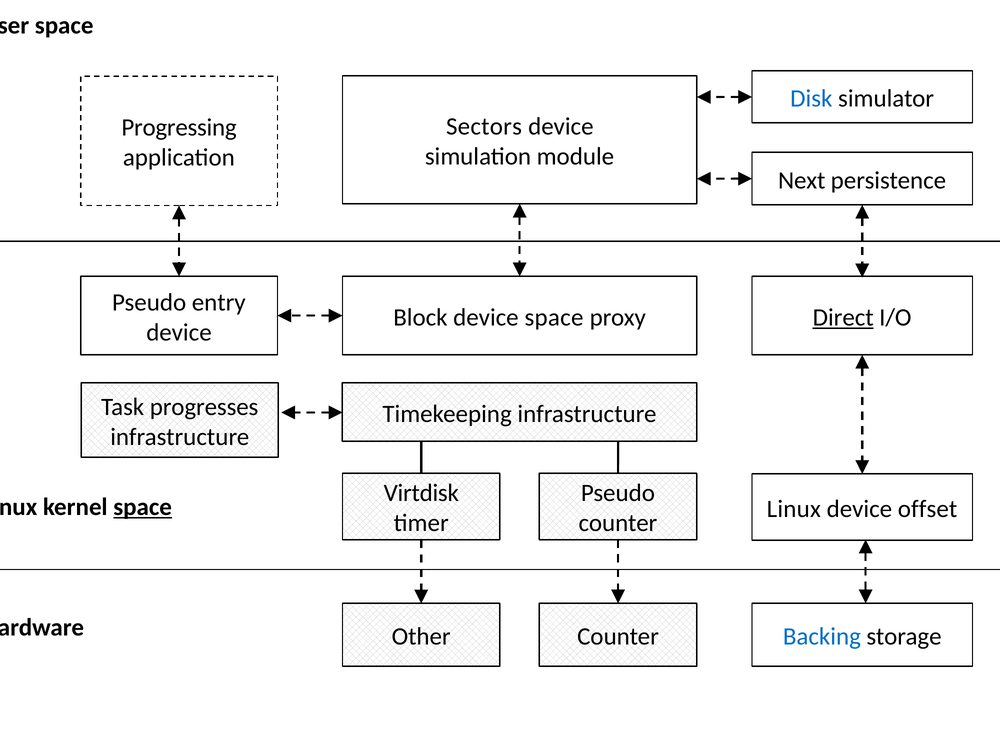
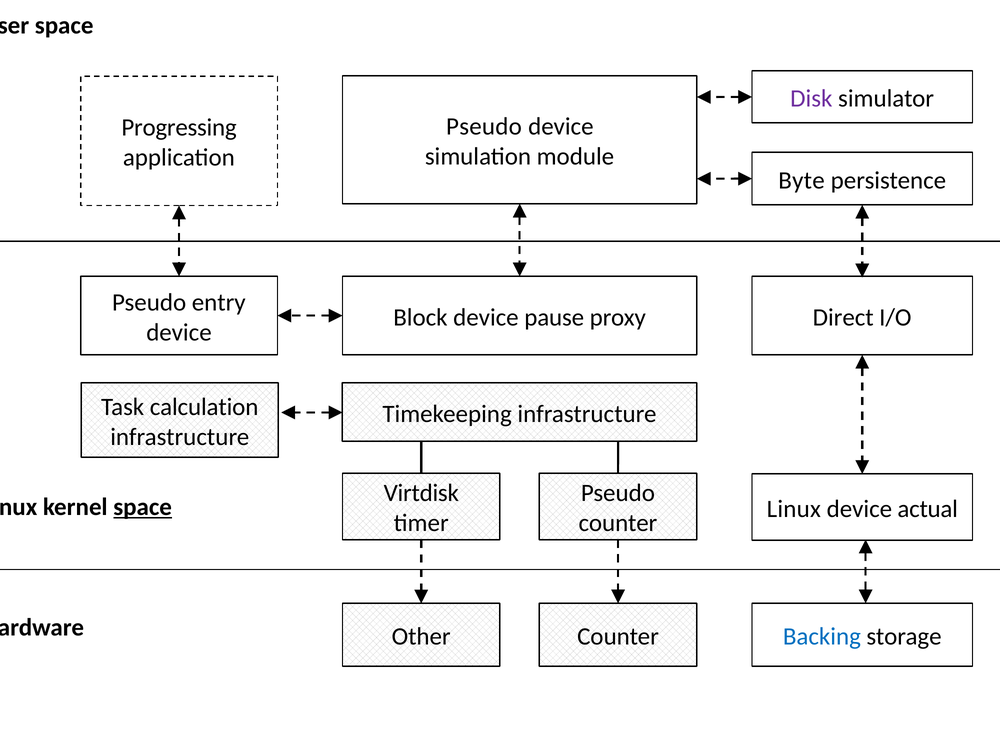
Disk colour: blue -> purple (811, 99)
Sectors: Sectors -> Pseudo (484, 126)
Next: Next -> Byte (802, 180)
device space: space -> pause (554, 317)
Direct underline: present -> none (843, 317)
progresses: progresses -> calculation (204, 407)
offset: offset -> actual (928, 509)
